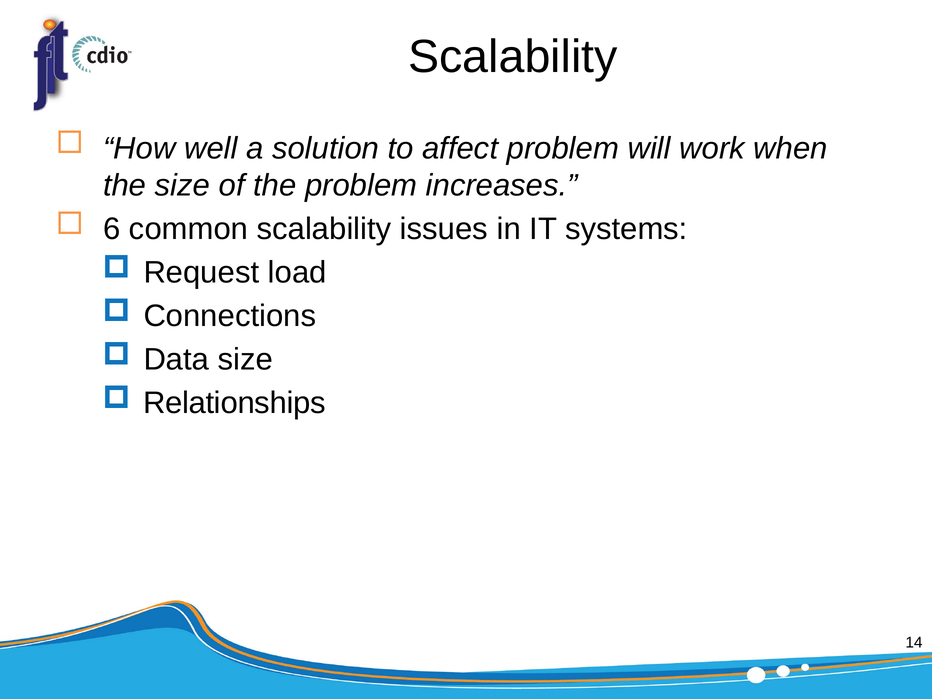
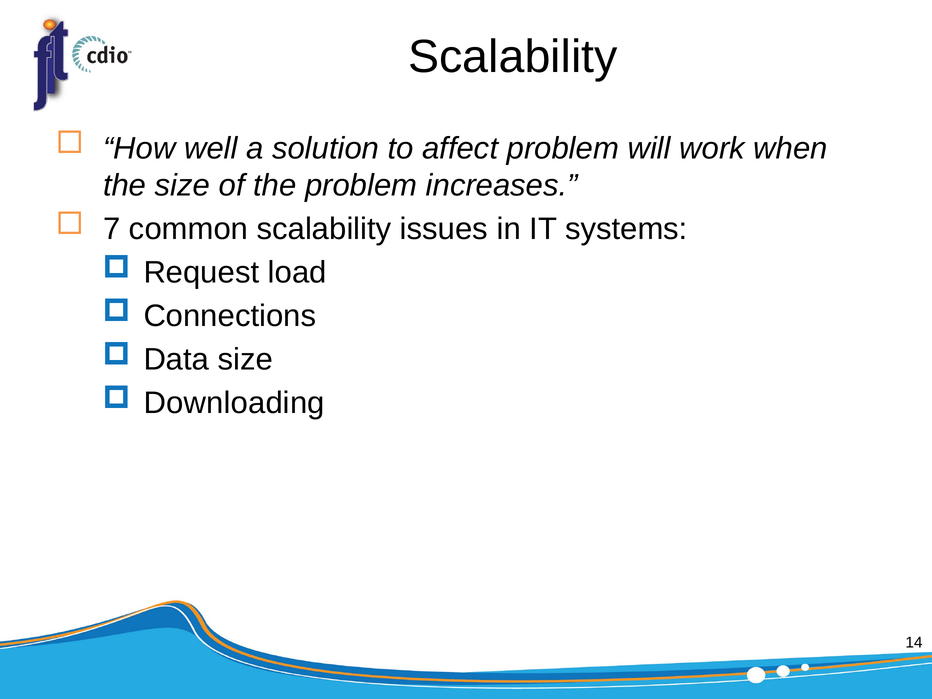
6: 6 -> 7 (112, 229)
Relationships: Relationships -> Downloading (234, 403)
